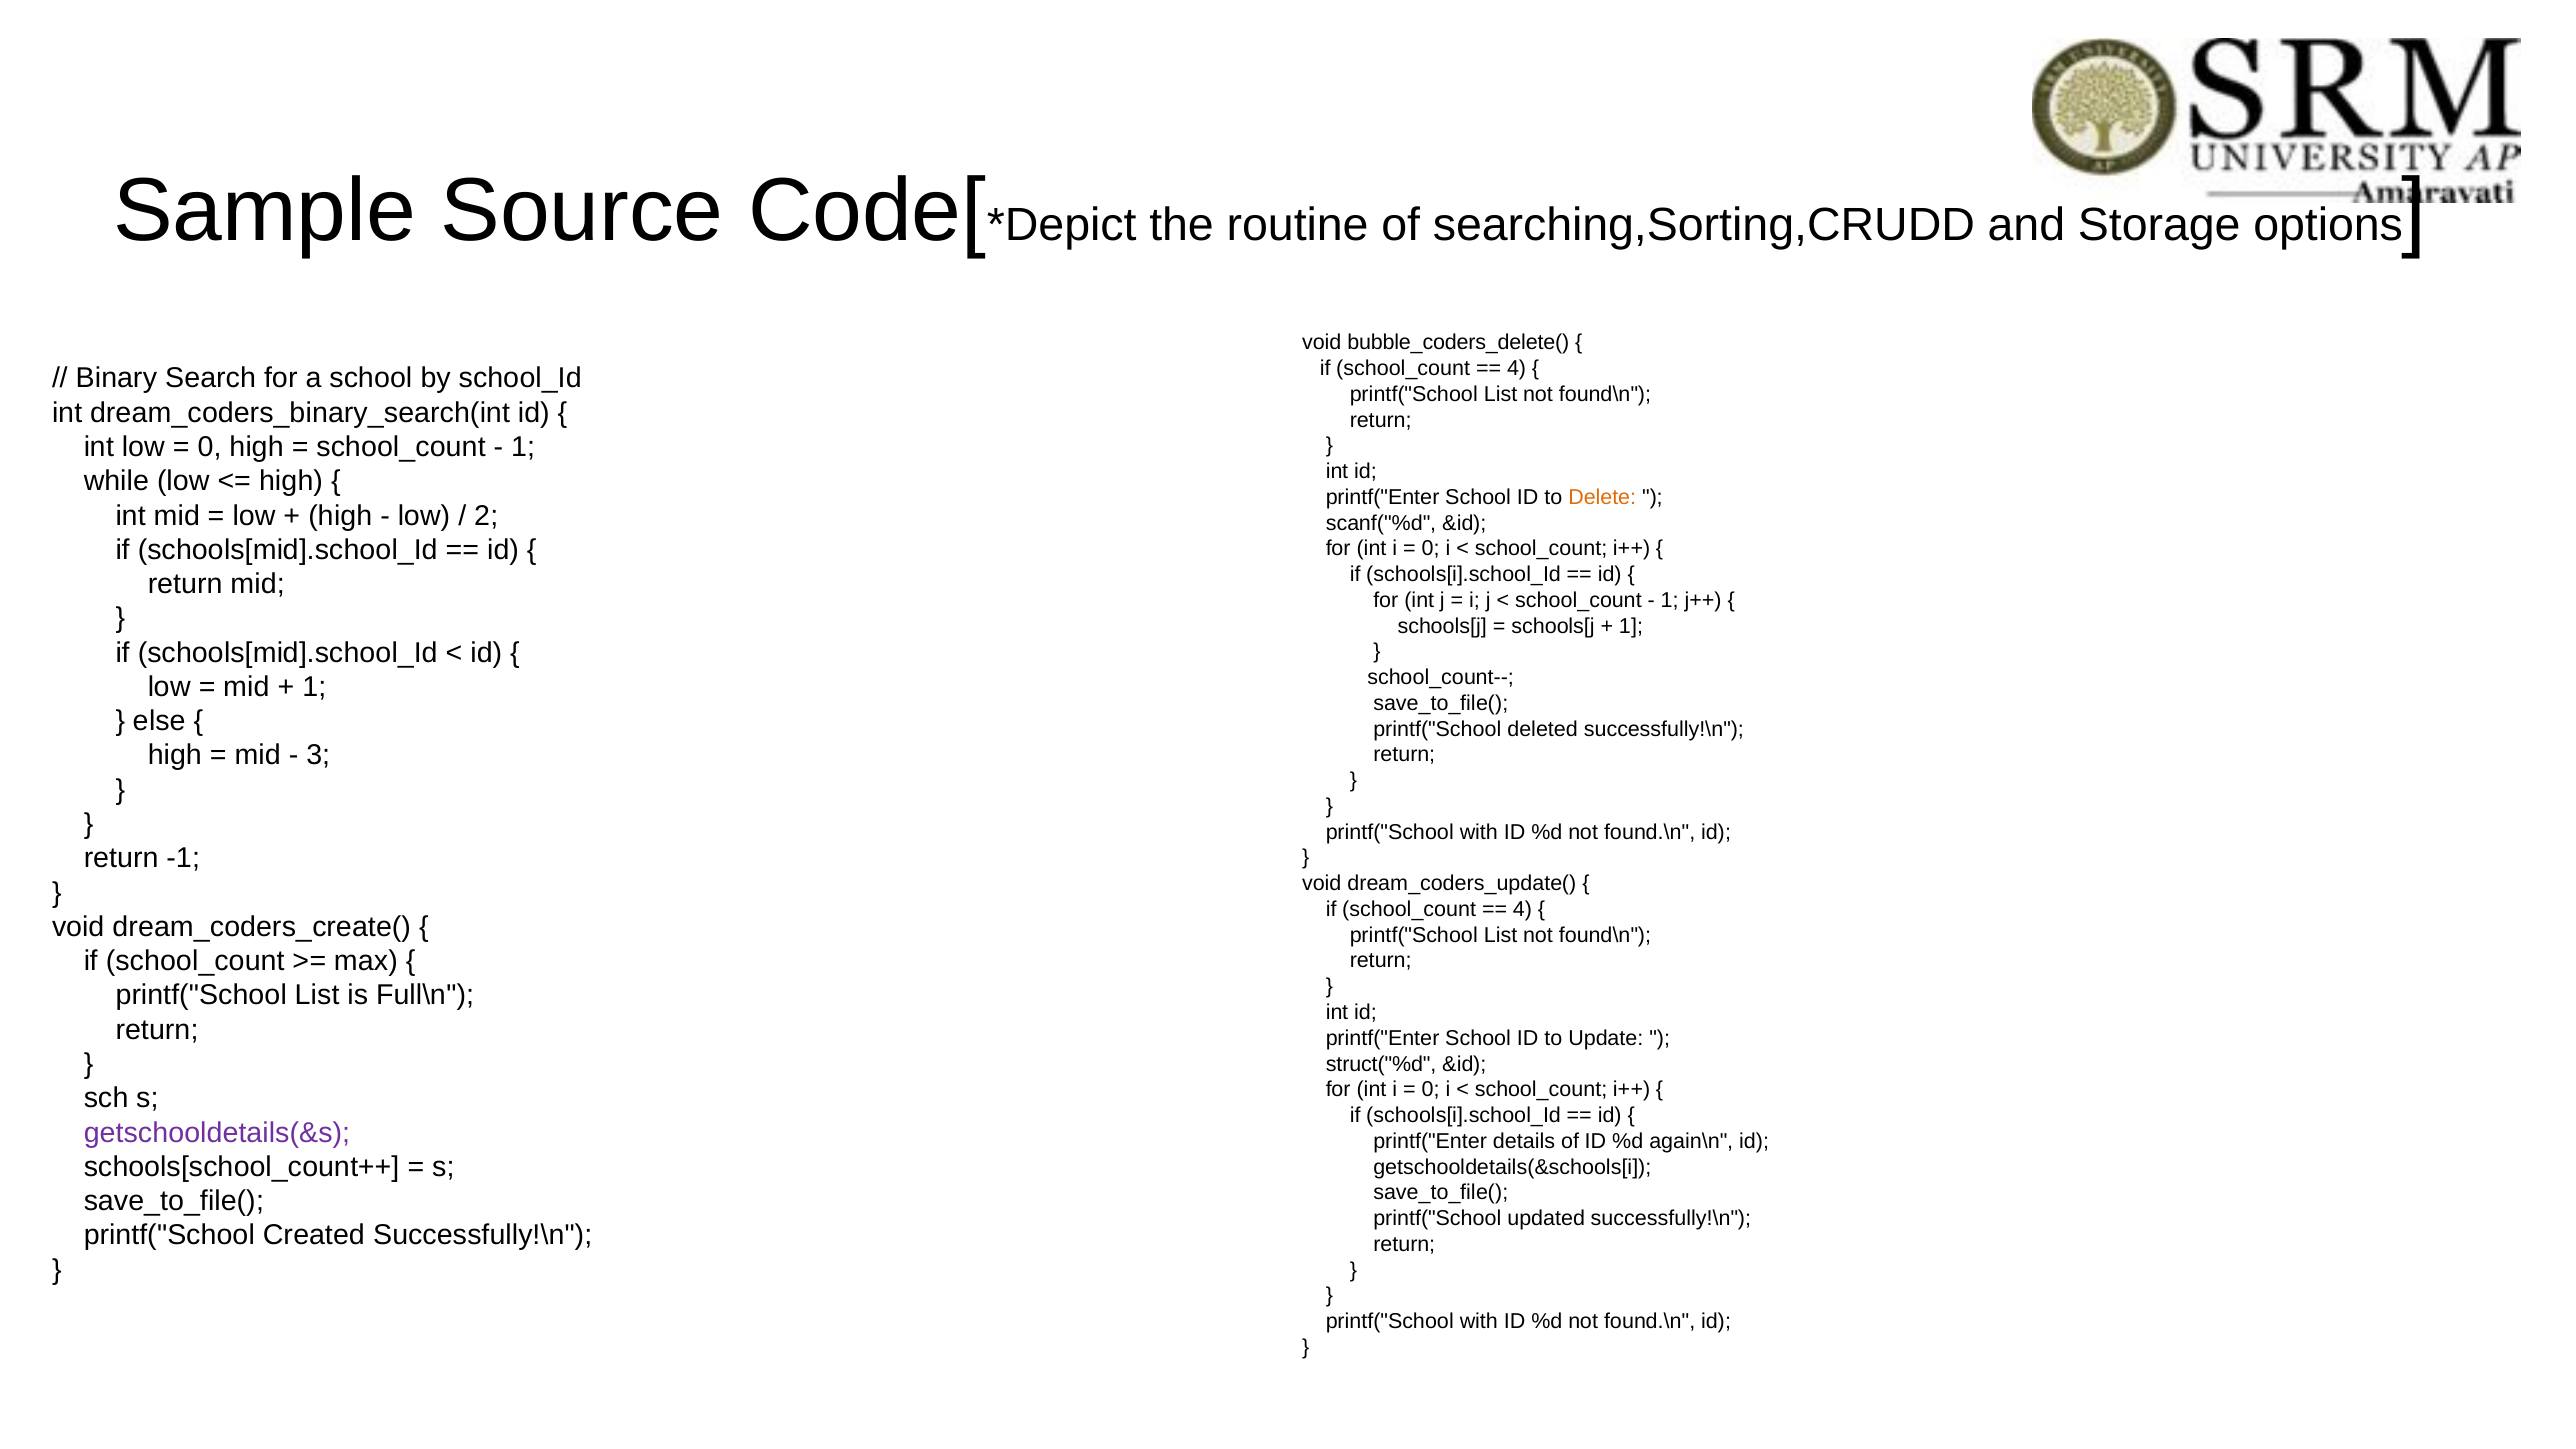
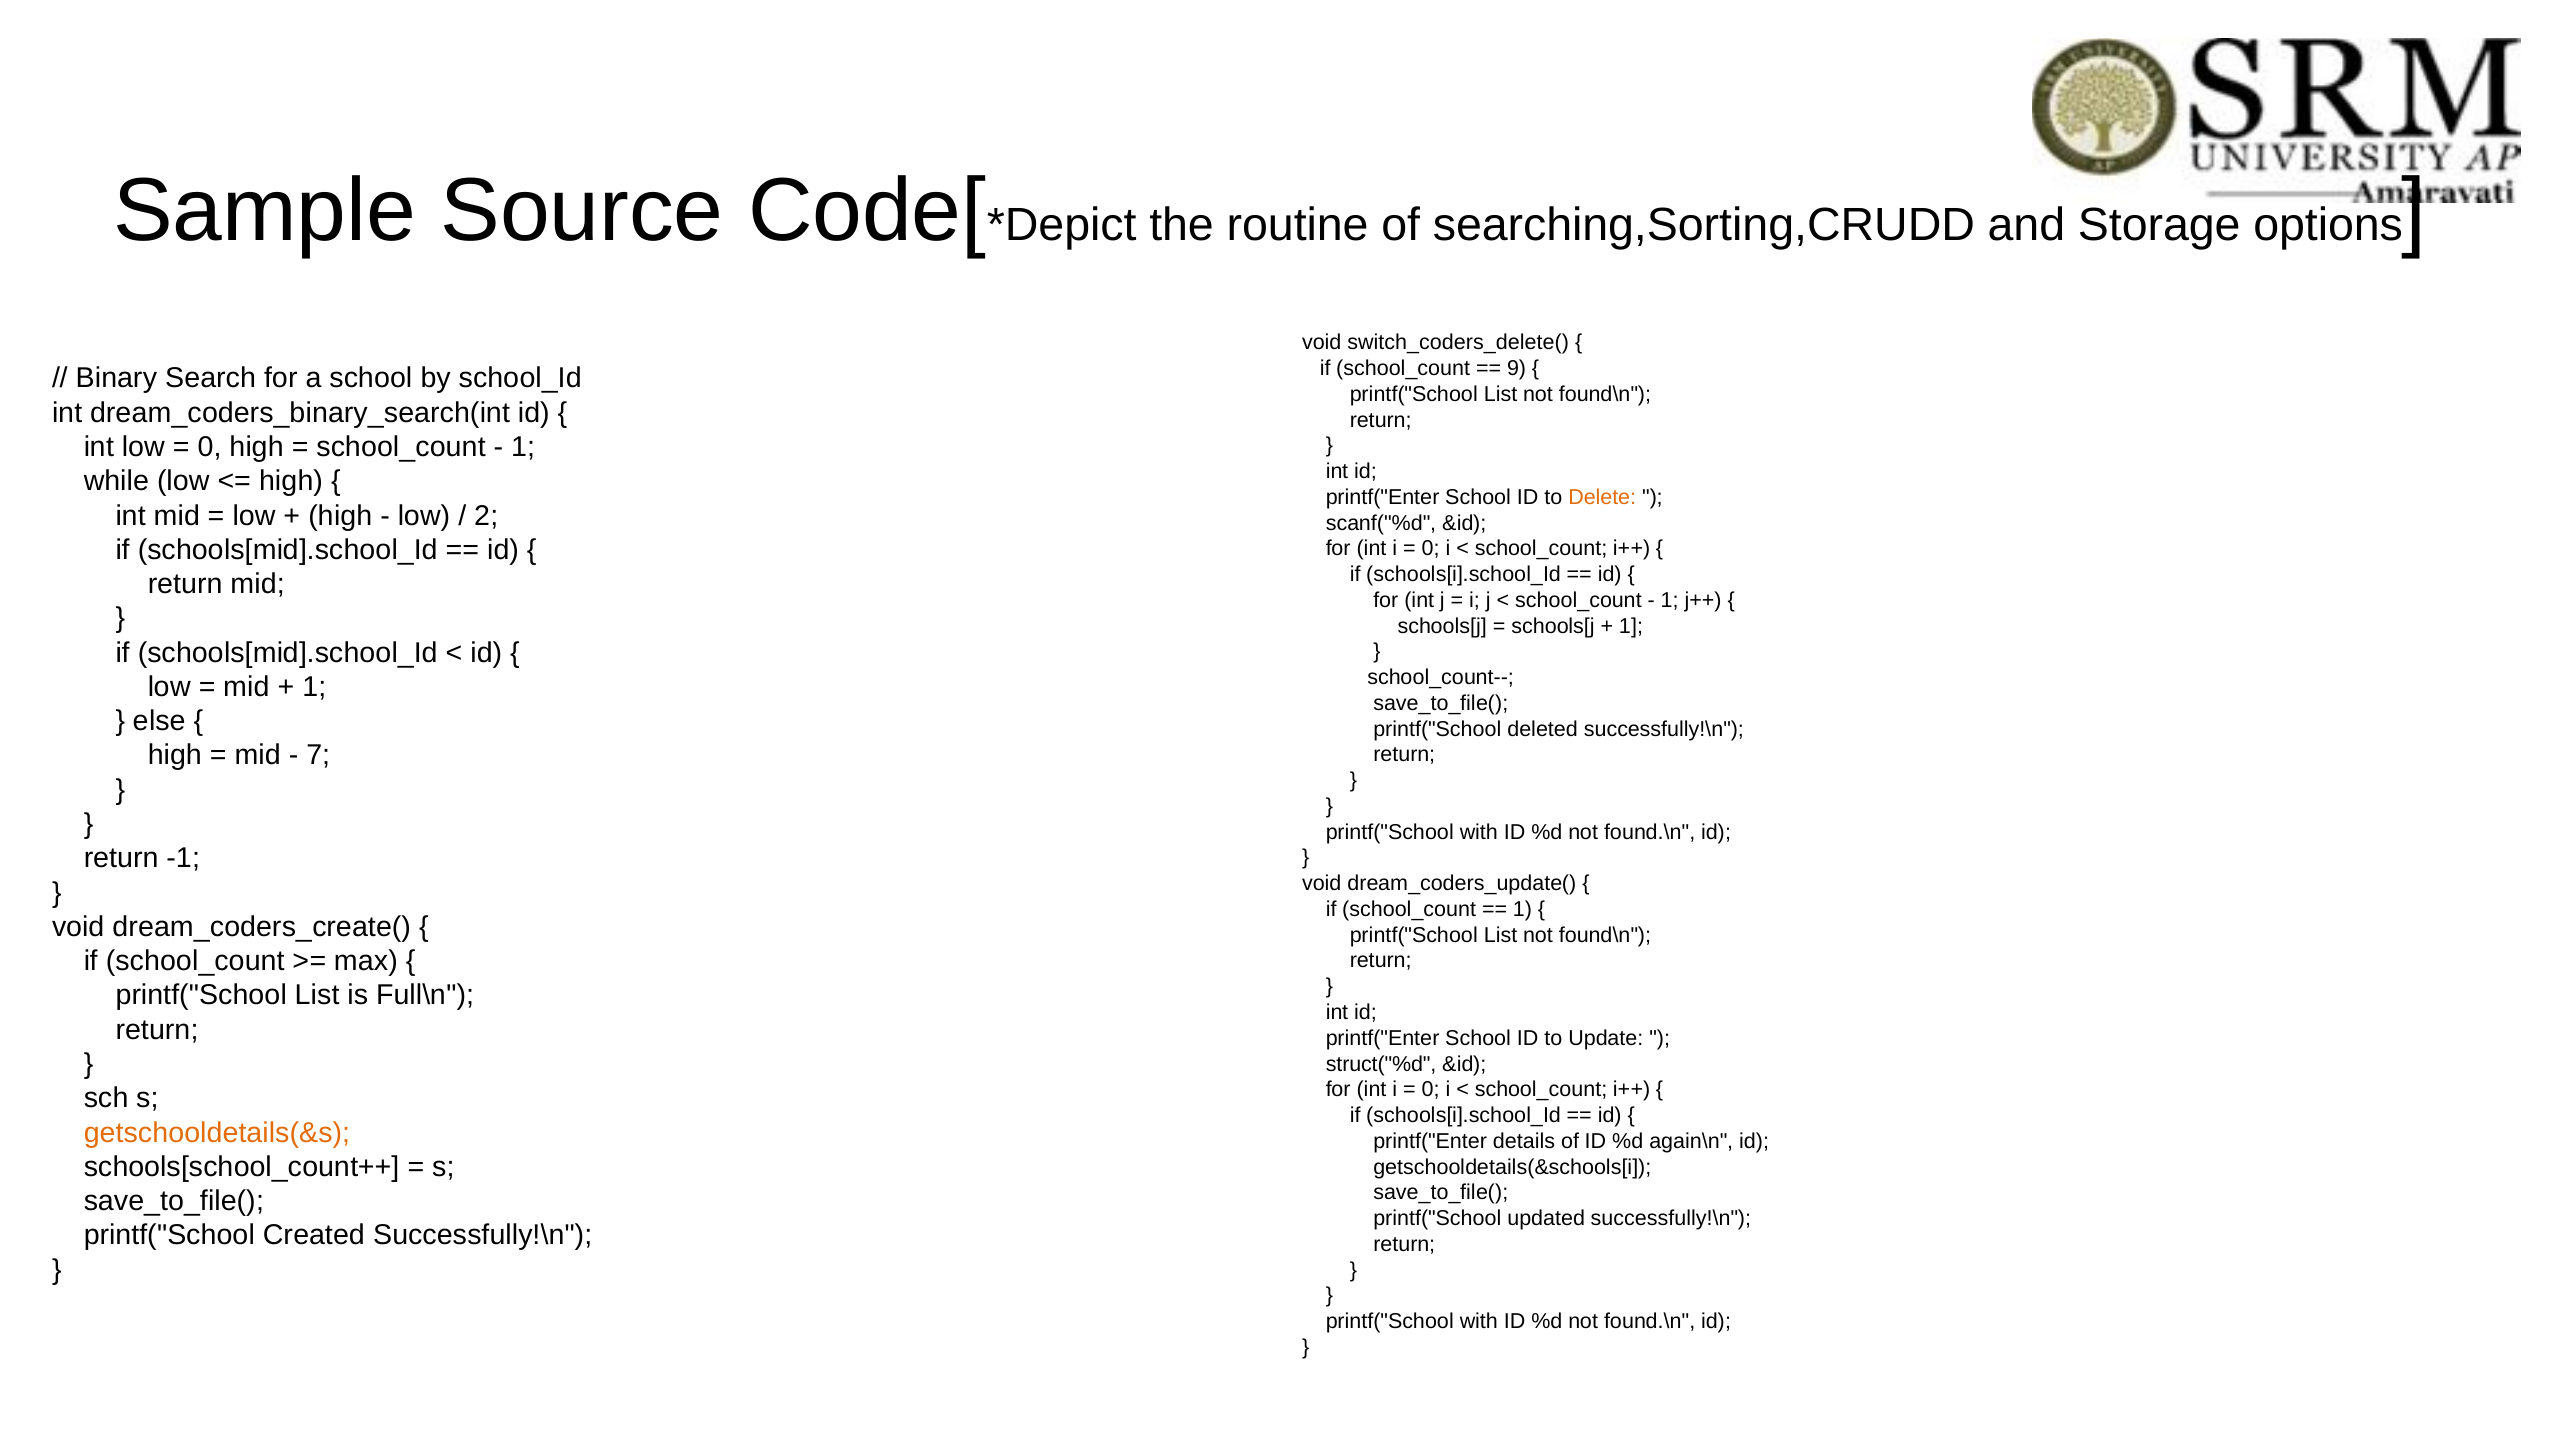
bubble_coders_delete(: bubble_coders_delete( -> switch_coders_delete( (1458, 343)
4: 4 -> 9 (1517, 368)
3: 3 -> 7 (318, 756)
4: 4 -> 1 (1523, 909)
getschooldetails(&s colour: purple -> orange (217, 1133)
